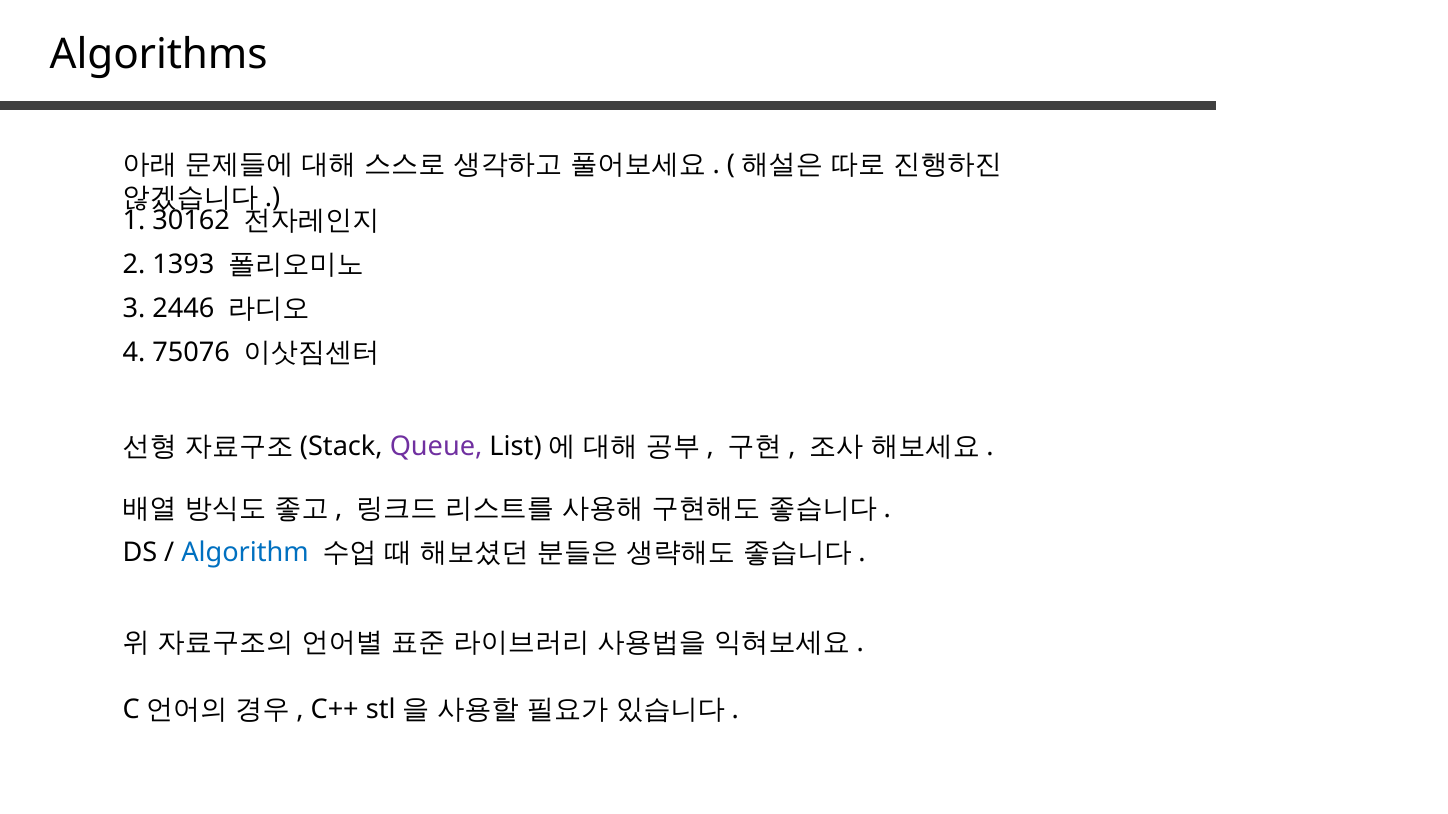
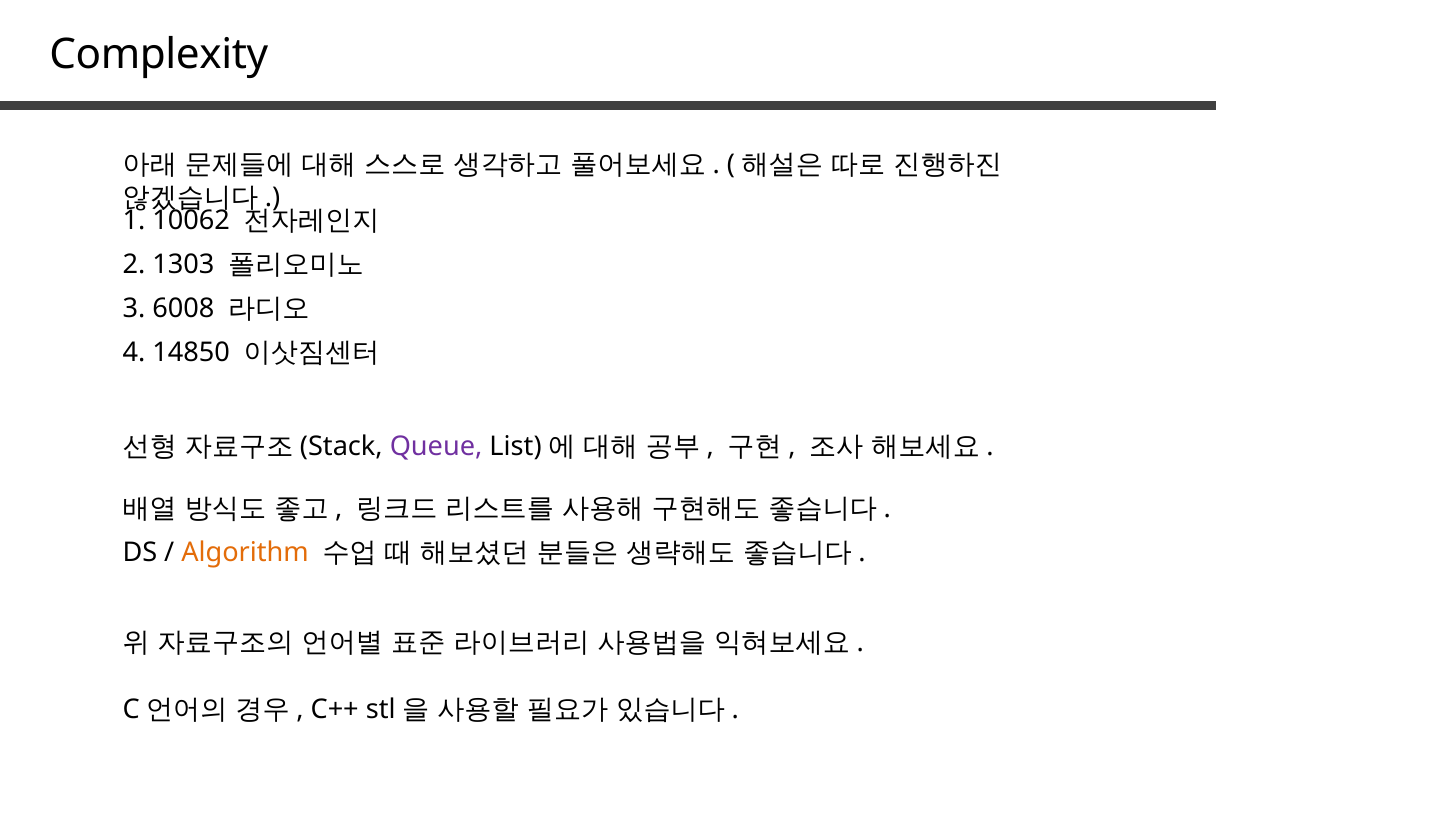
Algorithms: Algorithms -> Complexity (159, 55)
30162: 30162 -> 10062 (191, 221)
1393: 1393 -> 1303 (183, 265)
2446: 2446 -> 6008 (183, 309)
75076: 75076 -> 14850 (191, 353)
Algorithm colour: blue -> orange (245, 553)
